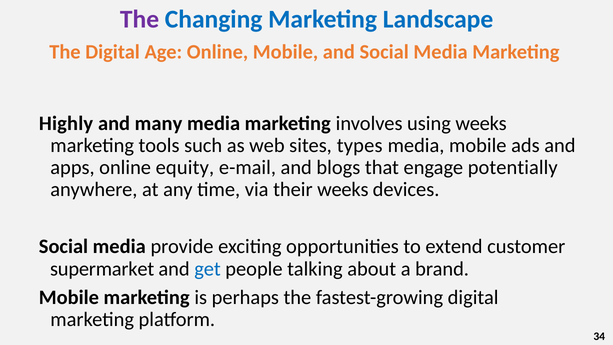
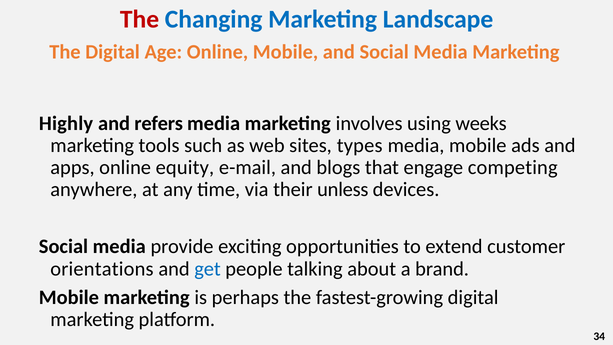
The colour: purple -> red (140, 19)
many: many -> refers (159, 123)
potentially: potentially -> competing (513, 168)
their weeks: weeks -> unless (343, 190)
supermarket: supermarket -> orientations (102, 269)
